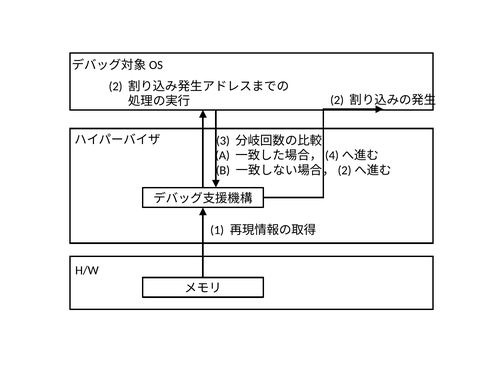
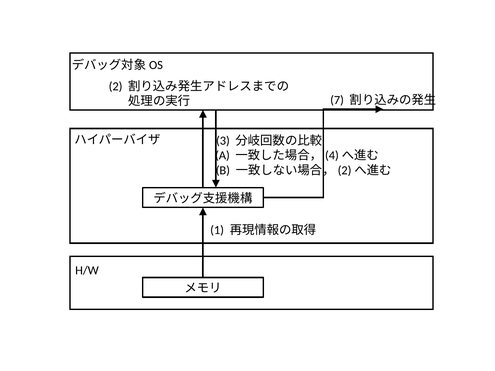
2: 2 -> 7 (337, 100)
